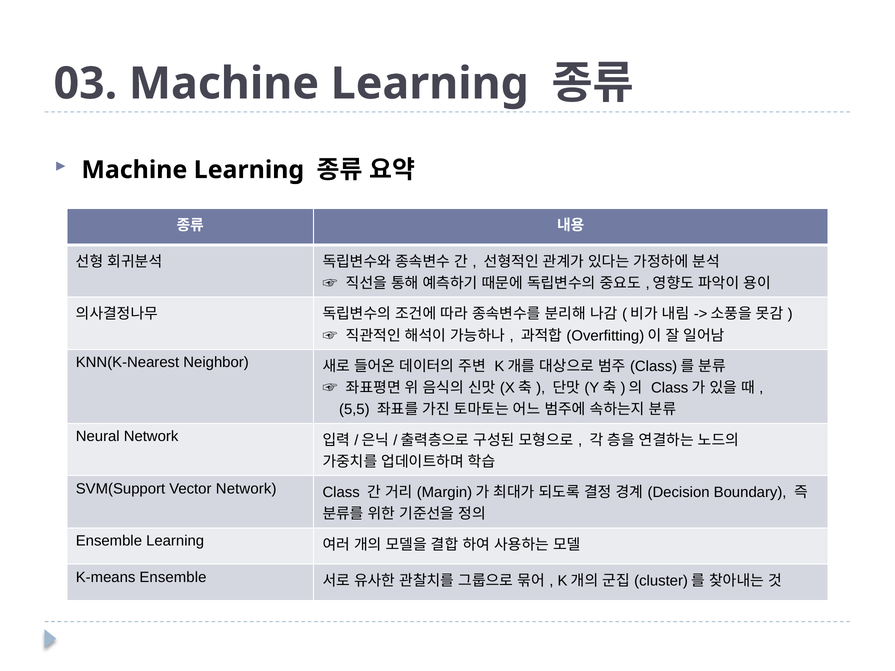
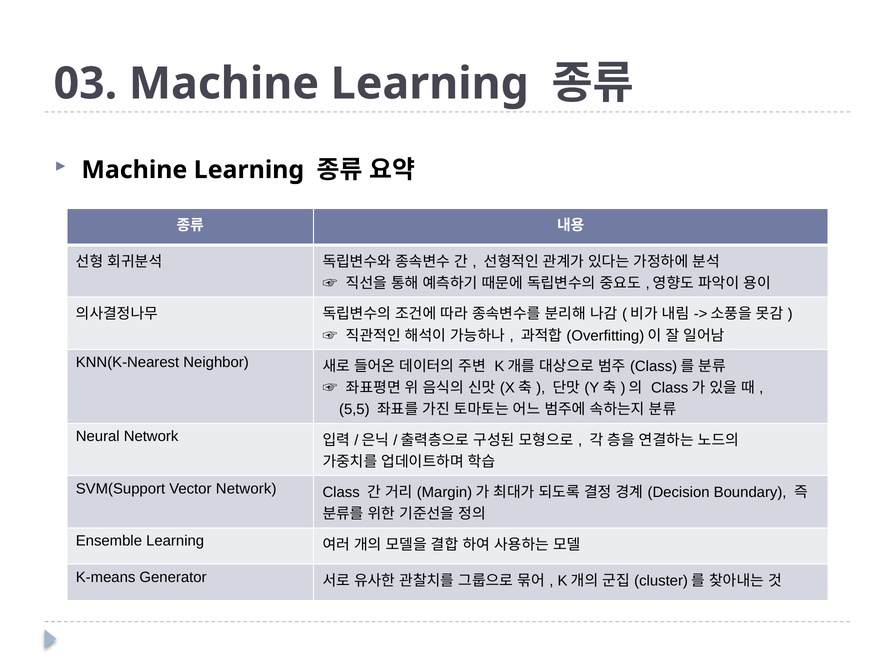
K-means Ensemble: Ensemble -> Generator (173, 577)
